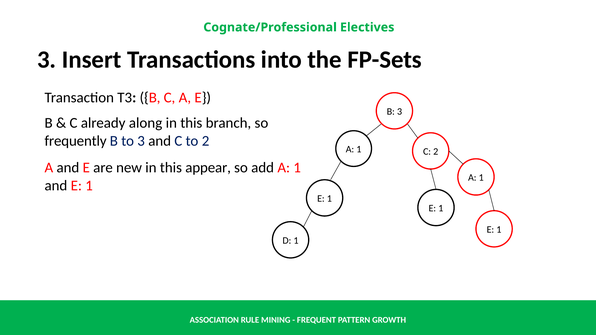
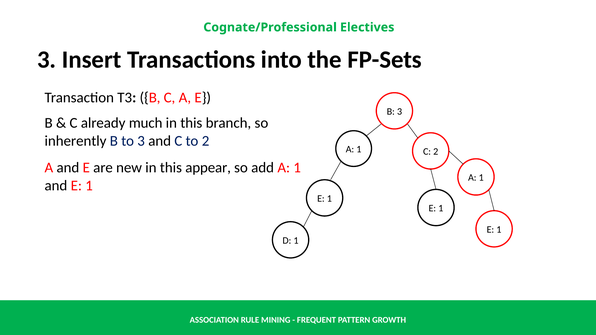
along: along -> much (146, 123)
frequently: frequently -> inherently (76, 141)
